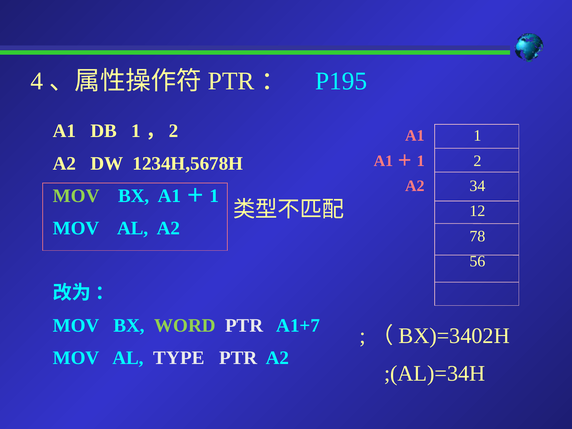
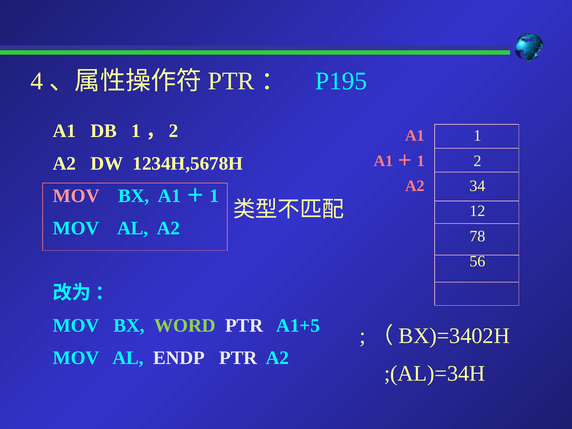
MOV colour: light green -> pink (76, 196)
A1+7: A1+7 -> A1+5 (298, 325)
TYPE: TYPE -> ENDP (179, 358)
